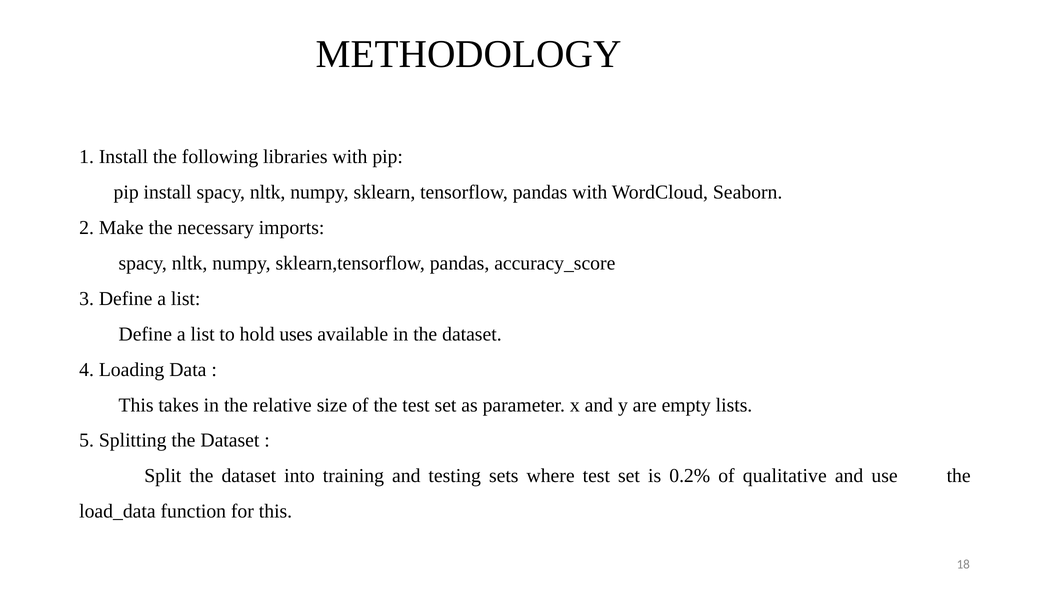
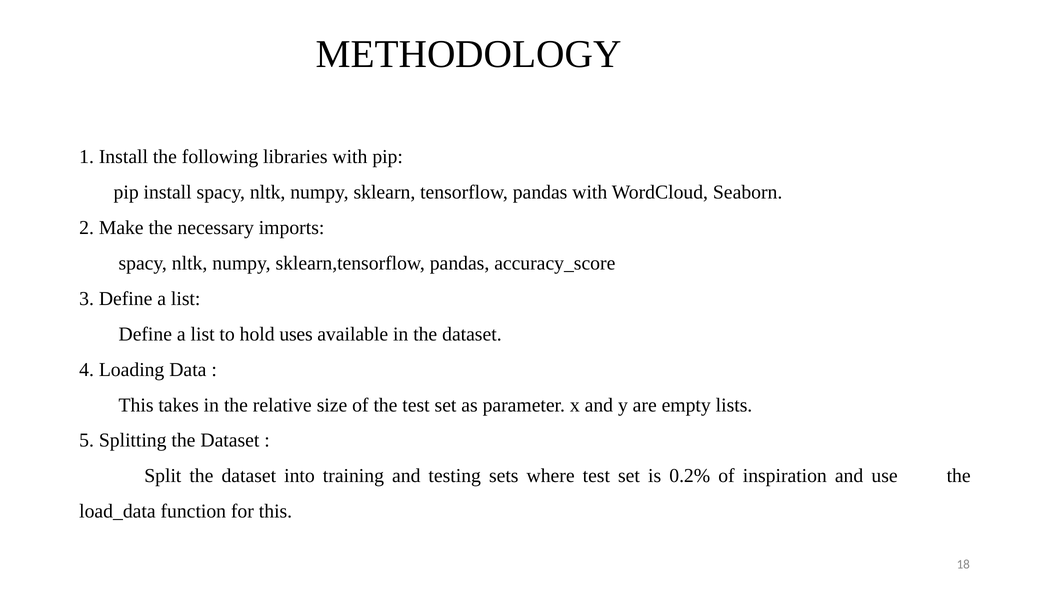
qualitative: qualitative -> inspiration (785, 476)
